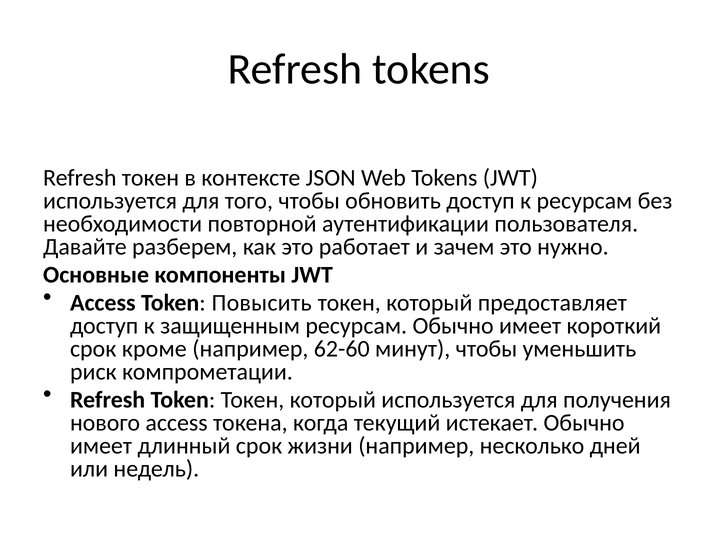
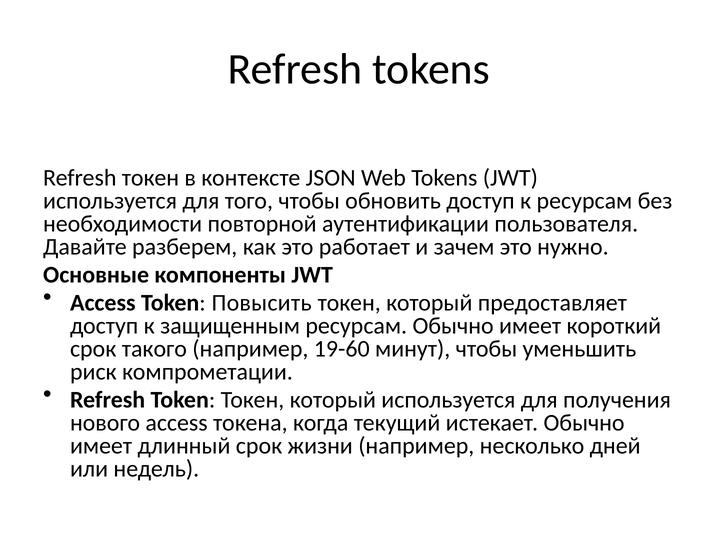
кроме: кроме -> такого (154, 349)
62-60: 62-60 -> 19-60 (342, 349)
